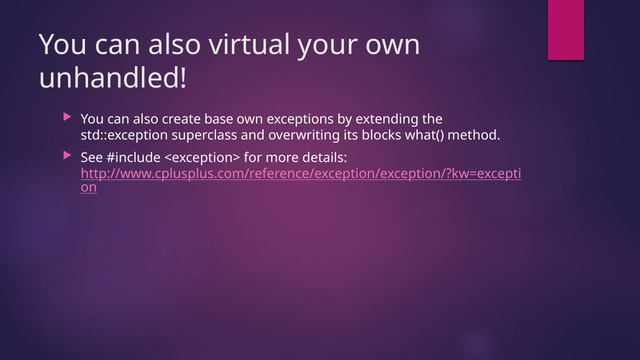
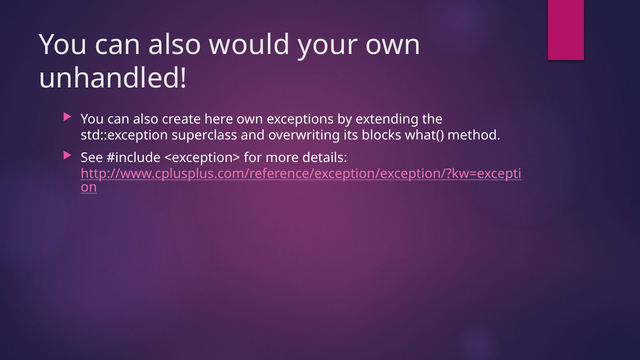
virtual: virtual -> would (250, 45)
base: base -> here (219, 119)
